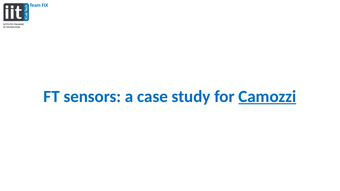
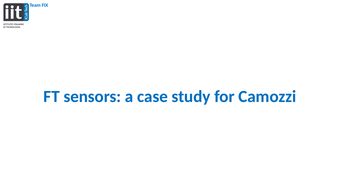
Camozzi underline: present -> none (267, 97)
